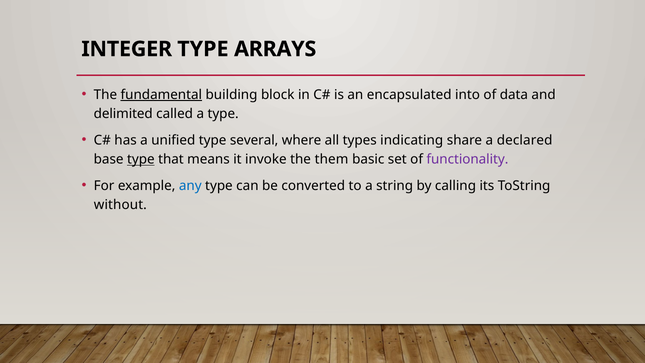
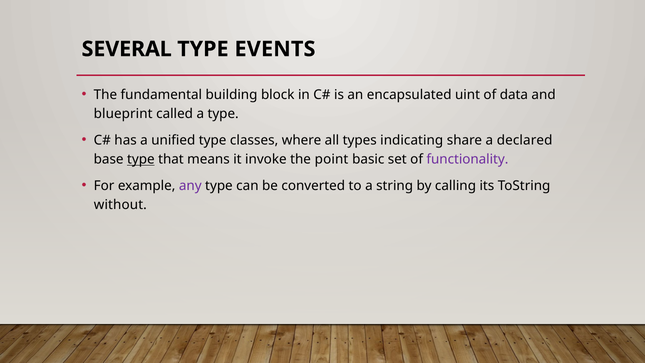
INTEGER: INTEGER -> SEVERAL (127, 49)
ARRAYS: ARRAYS -> EVENTS (275, 49)
fundamental underline: present -> none (161, 95)
into: into -> uint (468, 95)
delimited: delimited -> blueprint (123, 114)
several: several -> classes (254, 140)
them: them -> point (332, 159)
any colour: blue -> purple (190, 186)
